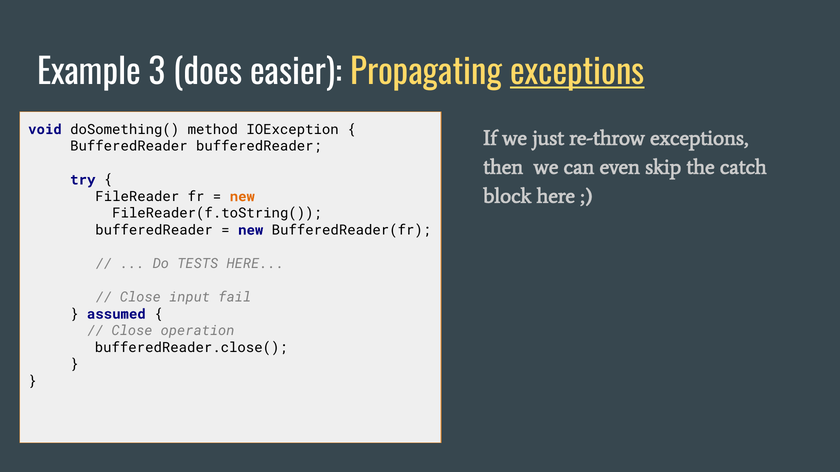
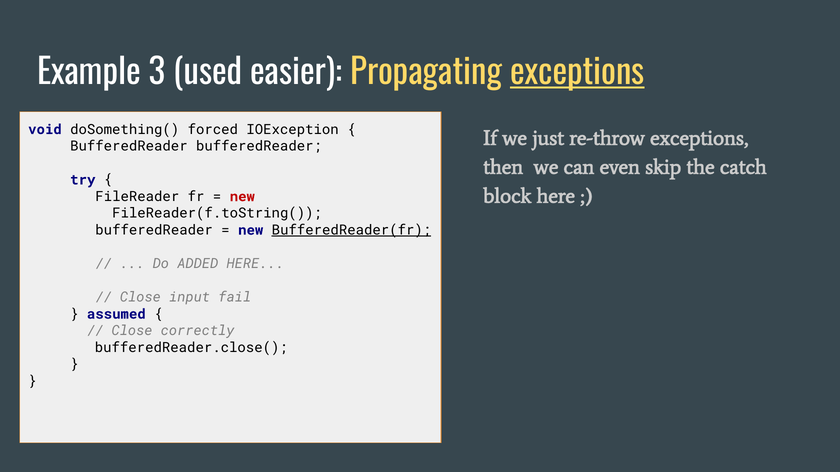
does: does -> used (208, 73)
method: method -> forced (213, 130)
new colour: orange -> red (242, 197)
BufferedReader(fr underline: none -> present (351, 230)
TESTS: TESTS -> ADDED (198, 264)
operation: operation -> correctly (198, 331)
